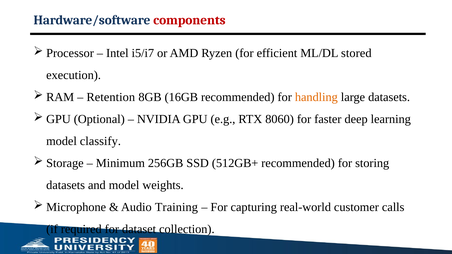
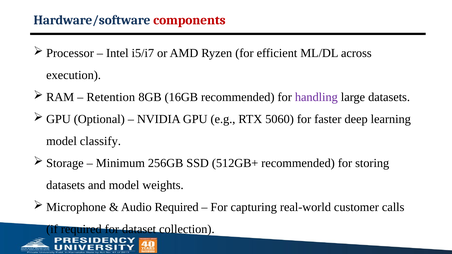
stored: stored -> across (356, 53)
handling colour: orange -> purple (316, 97)
8060: 8060 -> 5060 (280, 119)
Audio Training: Training -> Required (177, 207)
